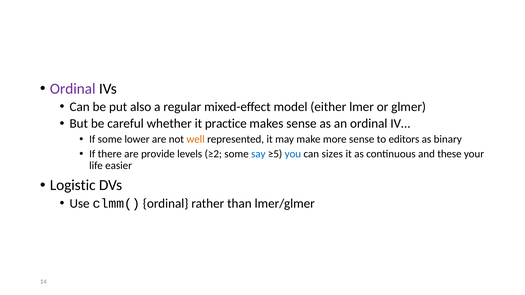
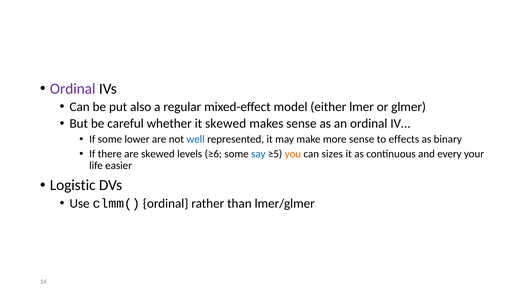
it practice: practice -> skewed (226, 124)
well colour: orange -> blue (196, 139)
editors: editors -> effects (404, 139)
are provide: provide -> skewed (158, 154)
≥2: ≥2 -> ≥6 (213, 154)
you colour: blue -> orange (293, 154)
these: these -> every (449, 154)
